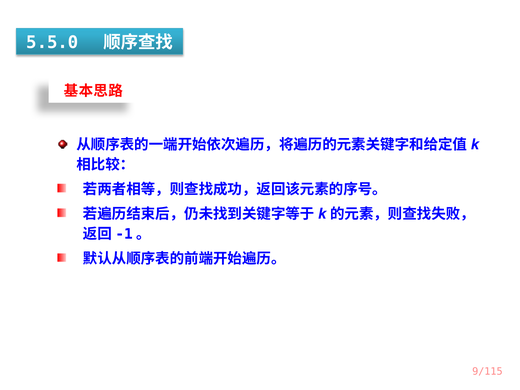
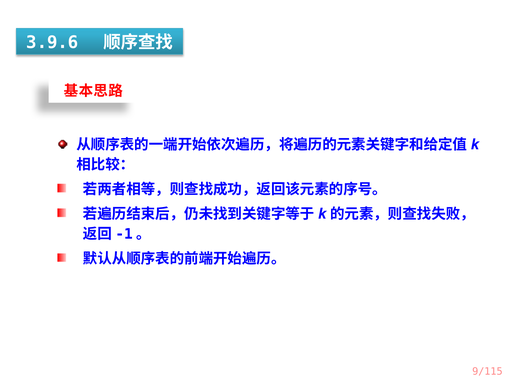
5.5.0: 5.5.0 -> 3.9.6 (52, 43)
